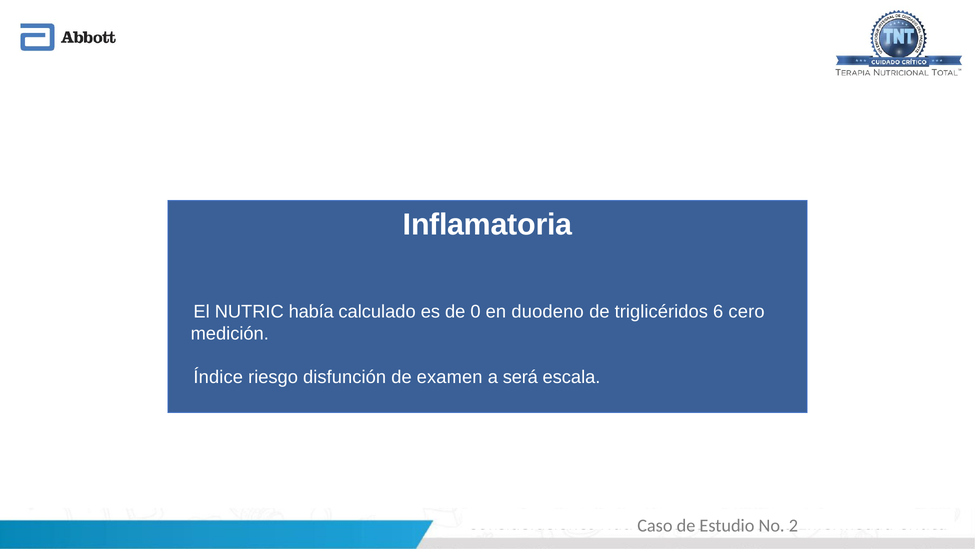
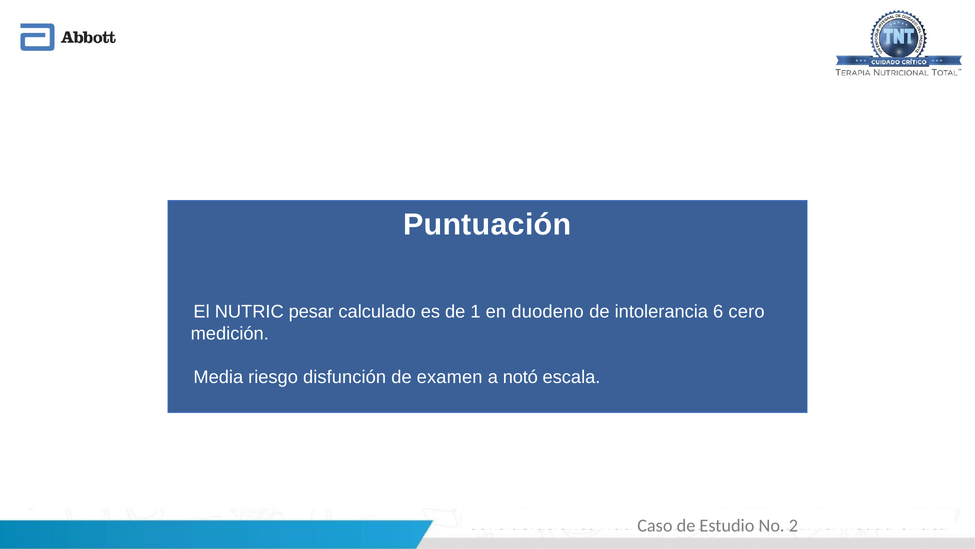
Inflamatoria: Inflamatoria -> Puntuación (487, 224)
había: había -> pesar (311, 311)
0: 0 -> 1 (476, 311)
triglicéridos: triglicéridos -> intolerancia (661, 311)
Índice: Índice -> Media (218, 377)
será: será -> notó (520, 377)
